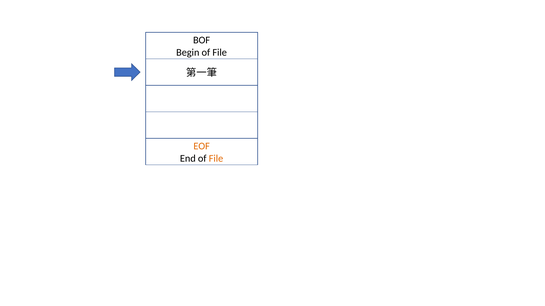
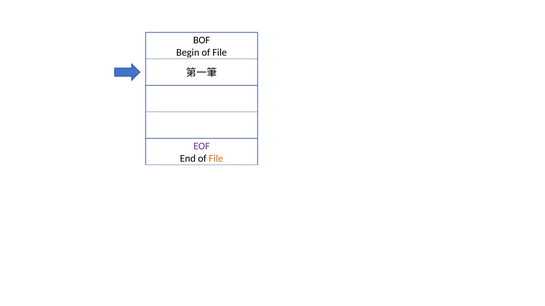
EOF colour: orange -> purple (202, 146)
